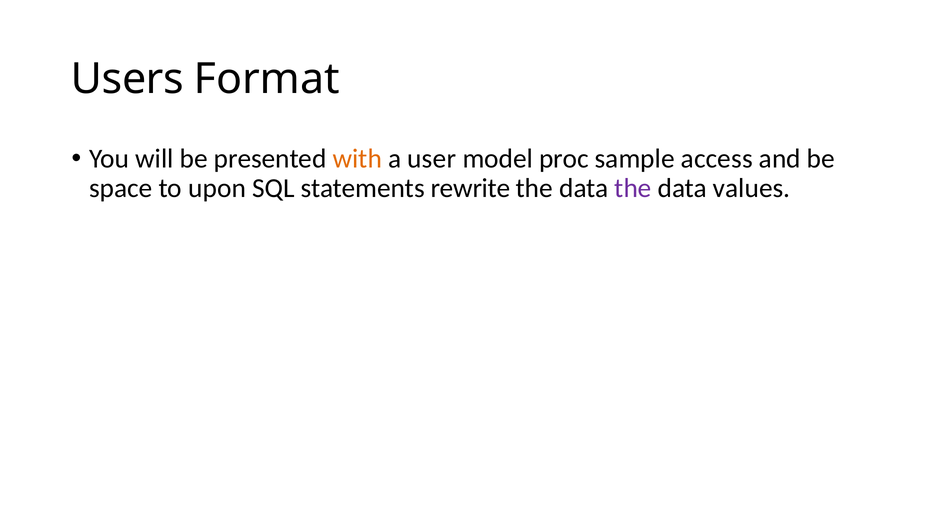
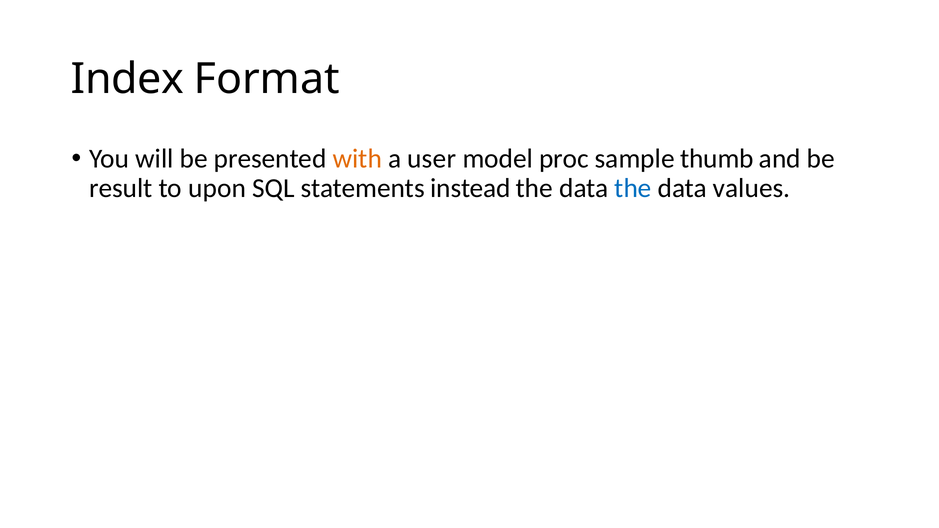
Users: Users -> Index (127, 79)
access: access -> thumb (717, 159)
space: space -> result (121, 188)
rewrite: rewrite -> instead (470, 188)
the colour: purple -> blue (633, 188)
